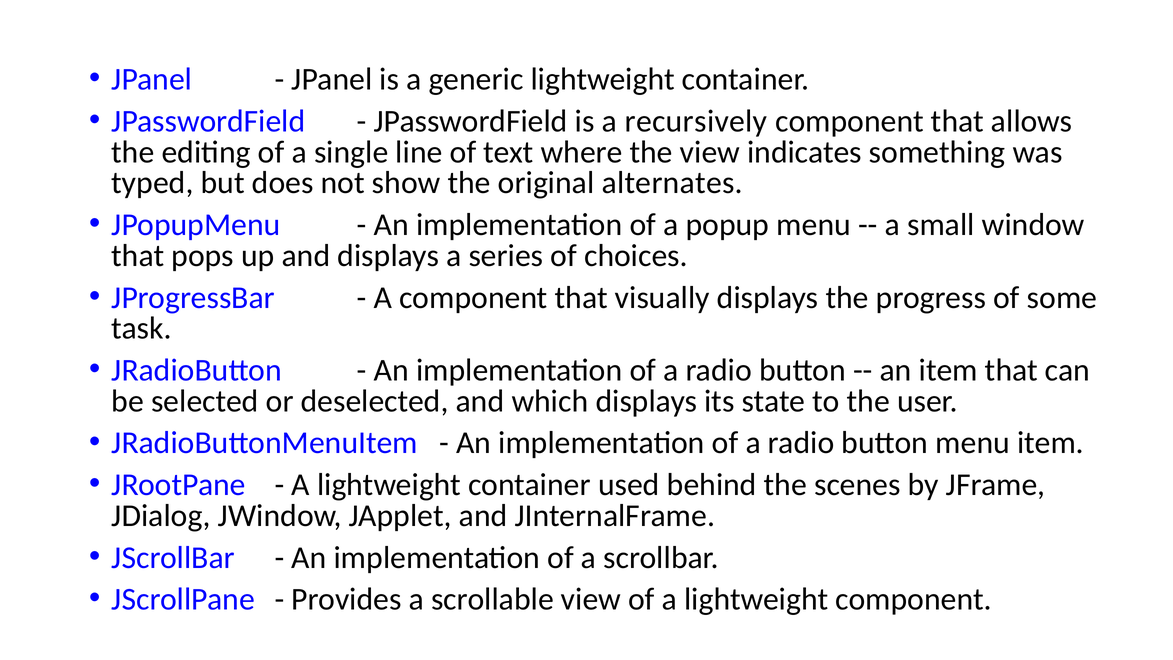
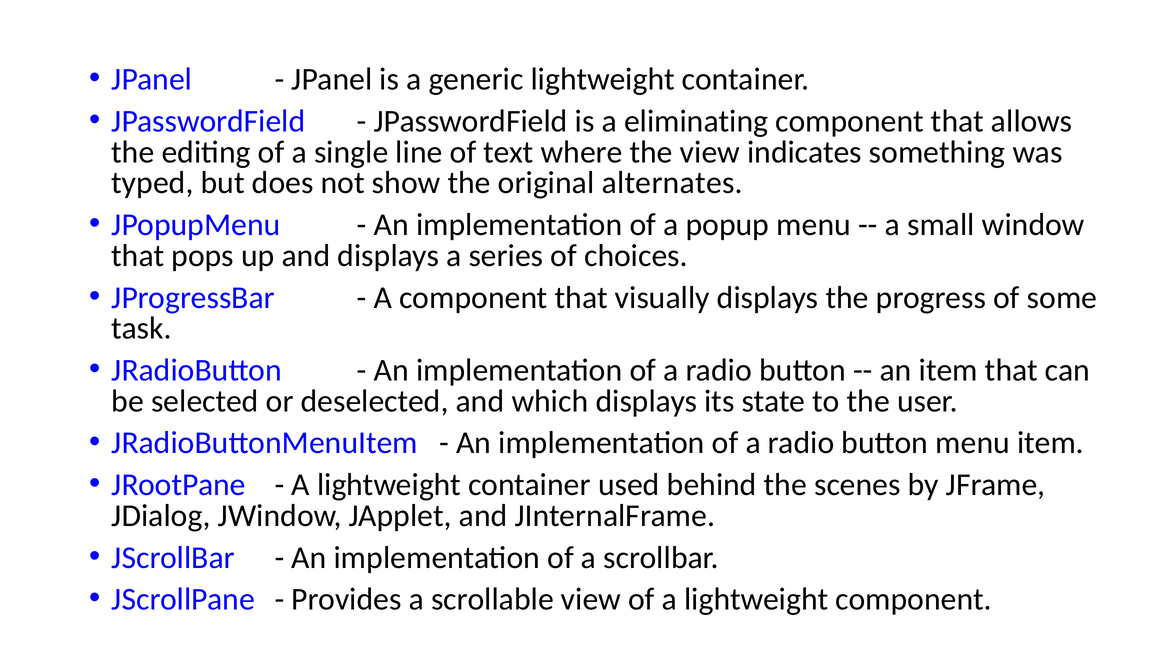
recursively: recursively -> eliminating (696, 121)
